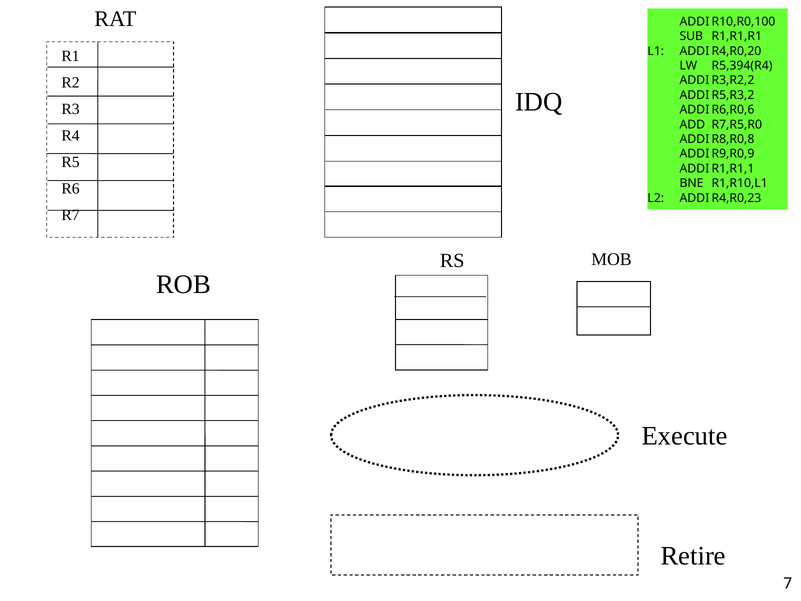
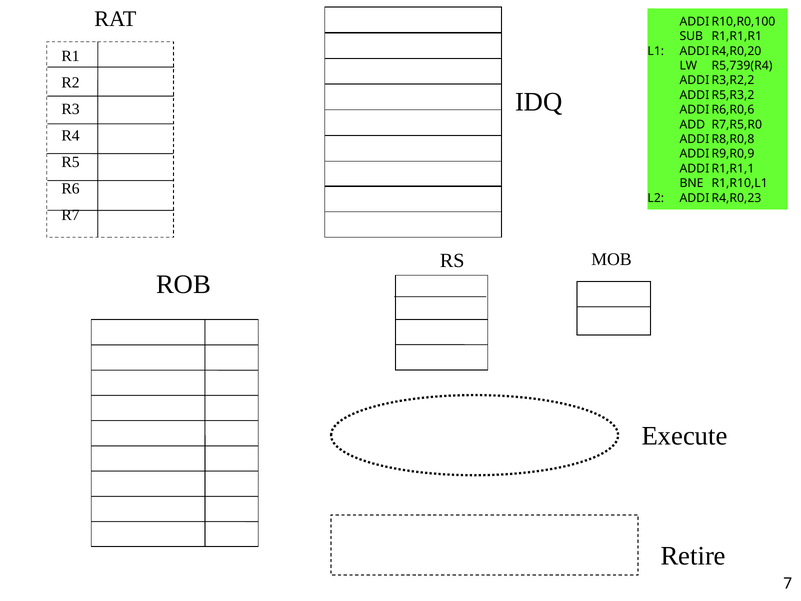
R5,394(R4: R5,394(R4 -> R5,739(R4 (742, 66)
